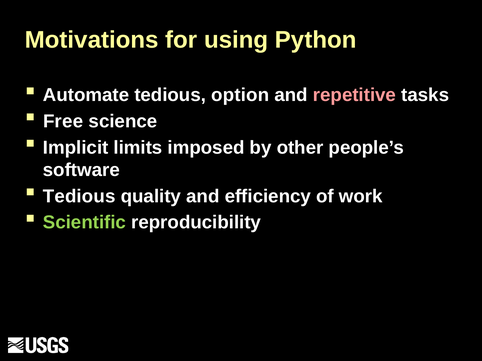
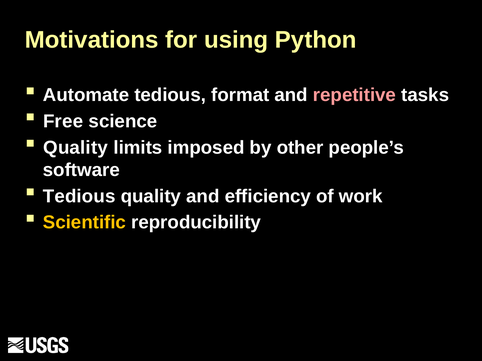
option: option -> format (240, 95)
Implicit: Implicit -> Quality (76, 148)
Scientific colour: light green -> yellow (84, 223)
